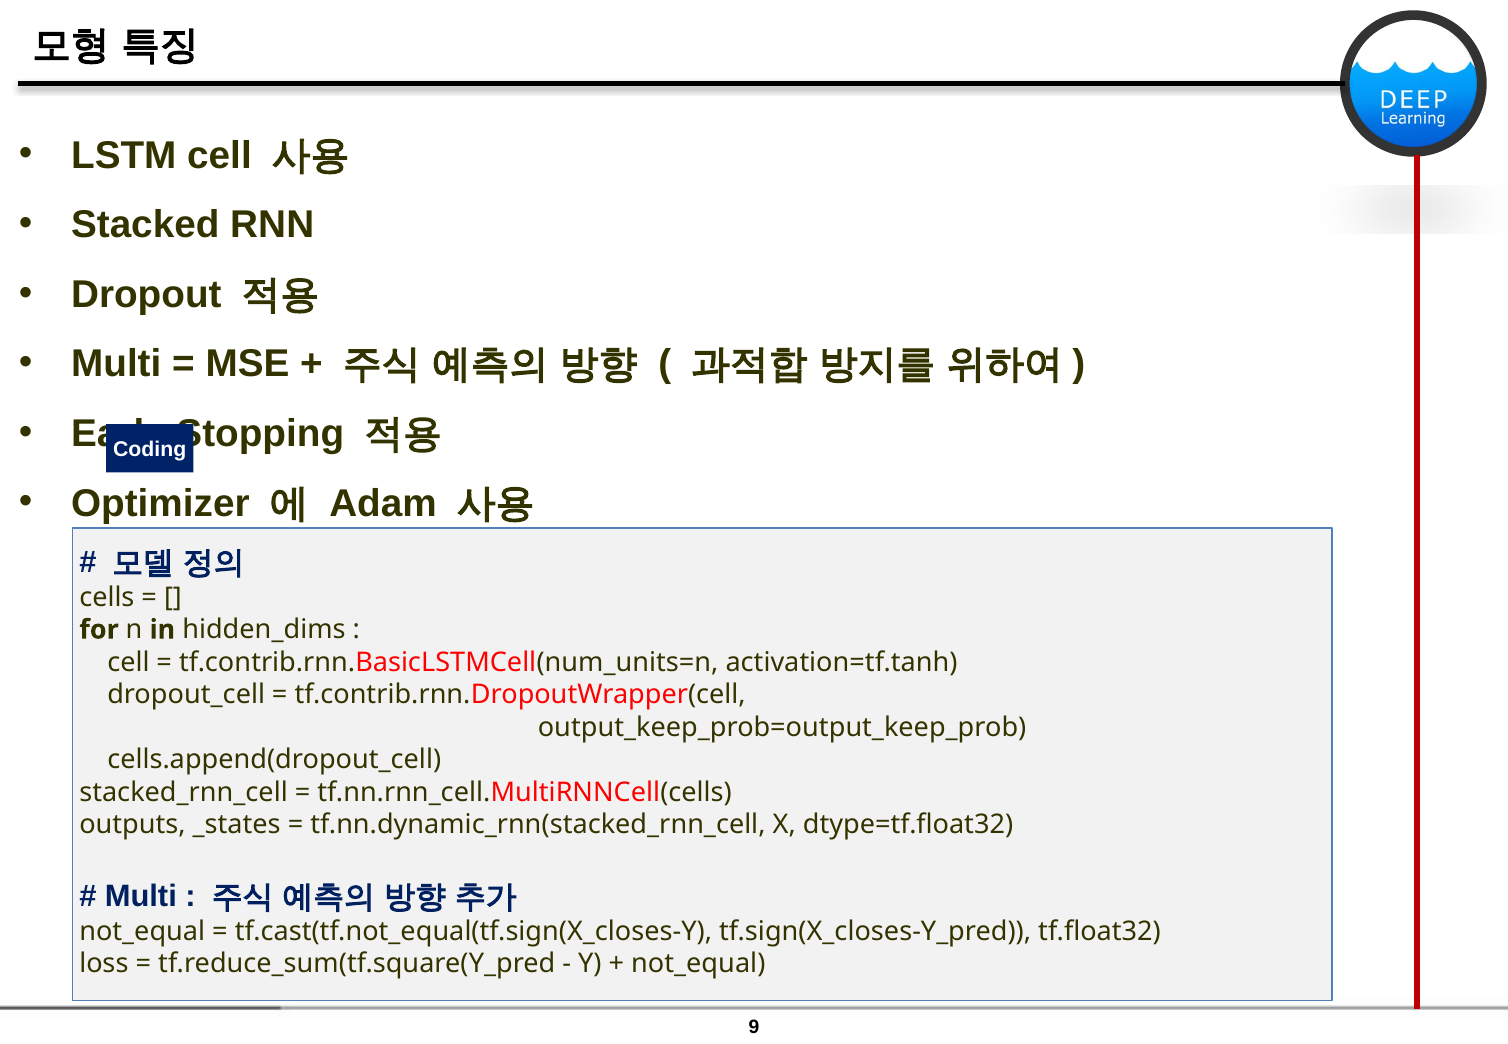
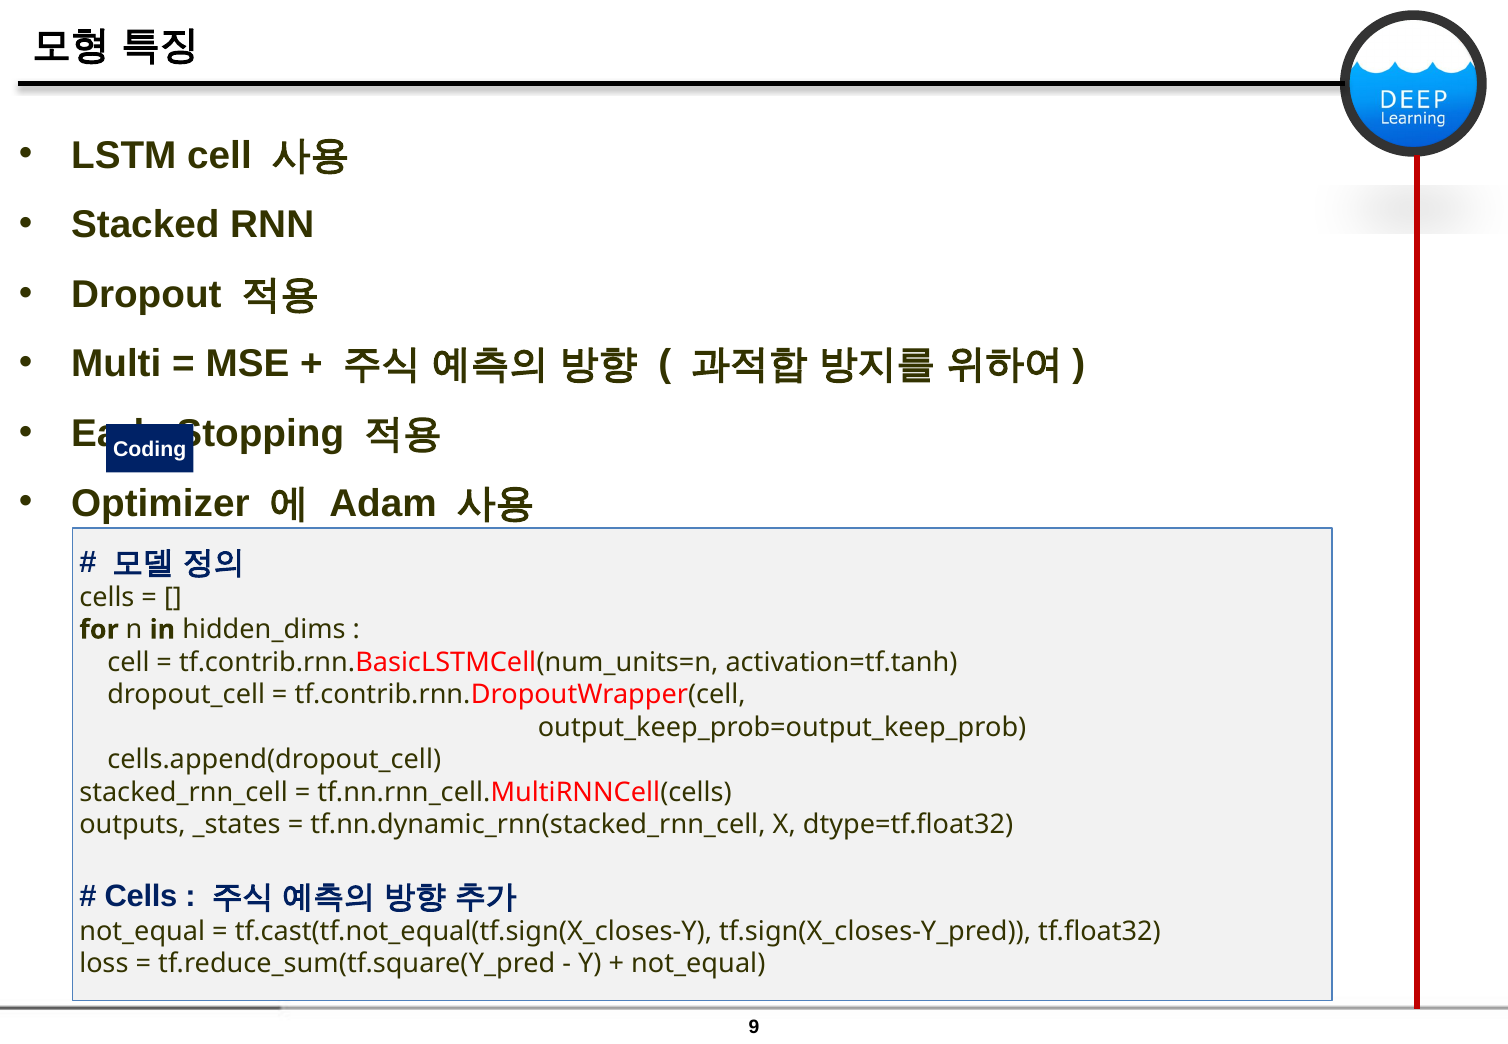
Multi: Multi -> Cells (141, 897)
